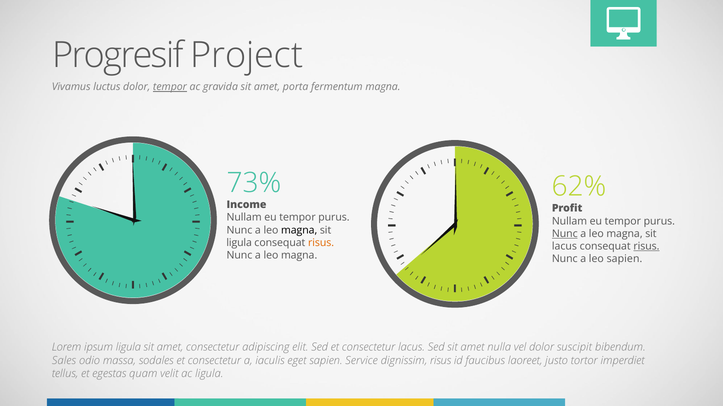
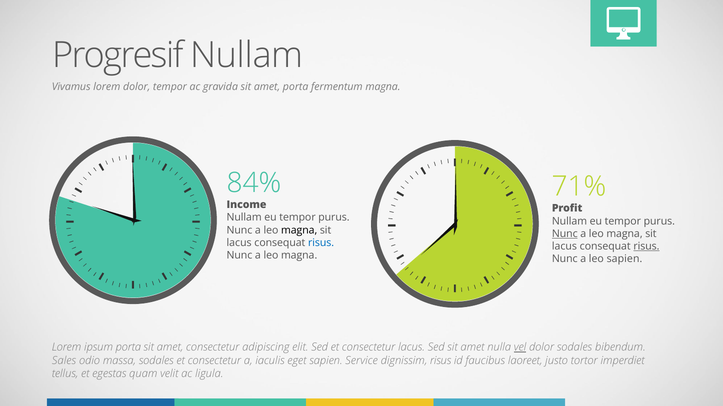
Progresif Project: Project -> Nullam (247, 55)
Vivamus luctus: luctus -> lorem (107, 87)
tempor underline: present -> none (170, 87)
73%: 73% -> 84% (254, 183)
62%: 62% -> 71% (579, 187)
ligula: ligula -> lacus (239, 243)
risus colour: orange -> blue (321, 243)
ipsum ligula: ligula -> porta (128, 348)
vel underline: none -> present (520, 348)
dolor suscipit: suscipit -> sodales (574, 348)
